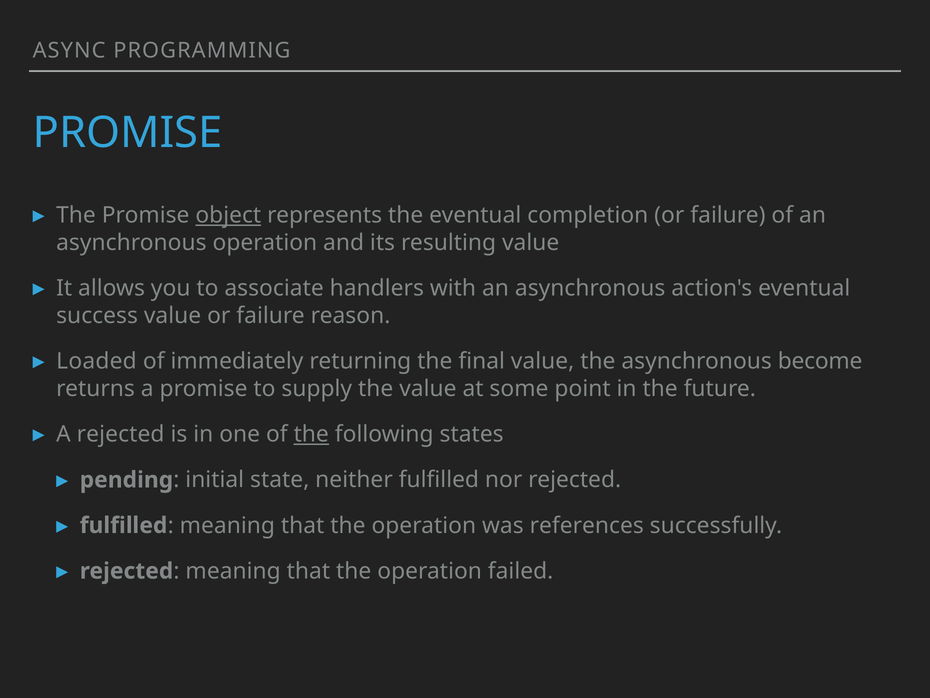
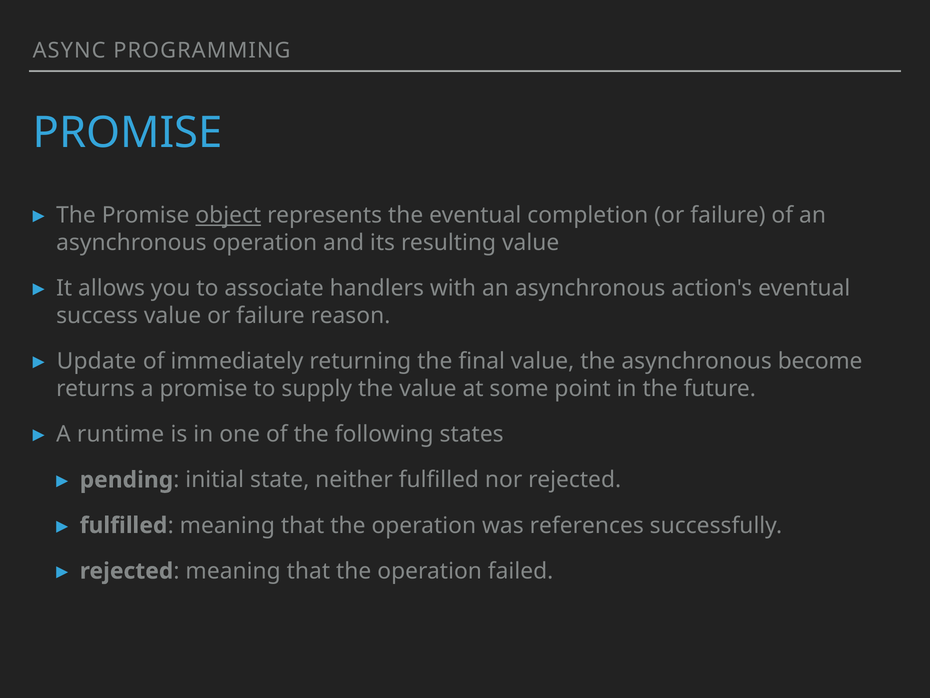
Loaded: Loaded -> Update (96, 361)
A rejected: rejected -> runtime (121, 434)
the underline: present -> none (311, 434)
